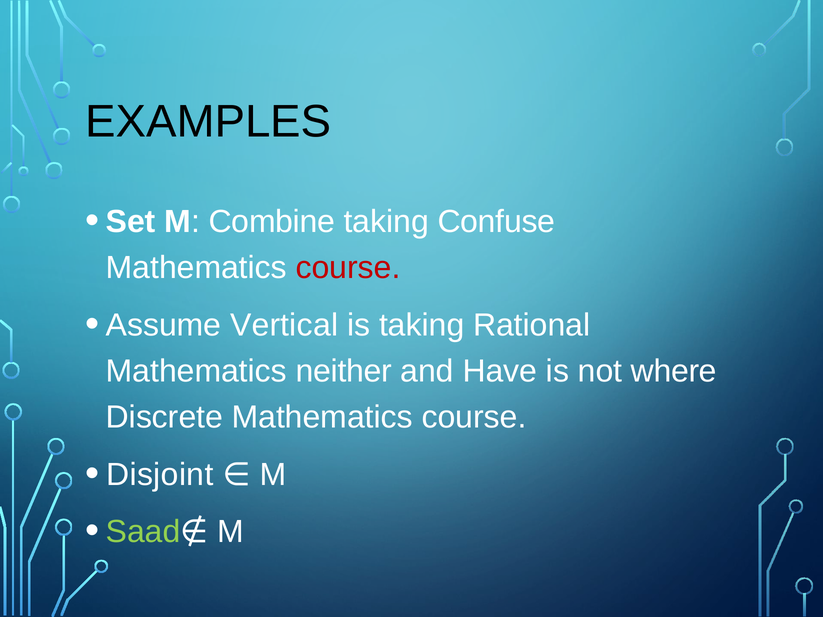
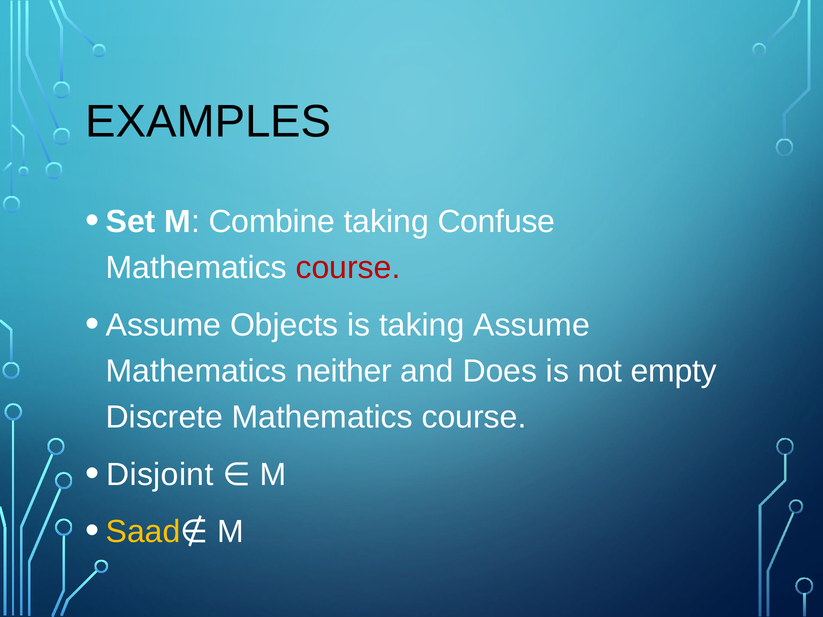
Vertical: Vertical -> Objects (284, 325)
taking Rational: Rational -> Assume (532, 325)
Have: Have -> Does (500, 371)
where: where -> empty (674, 371)
Saad colour: light green -> yellow (143, 532)
